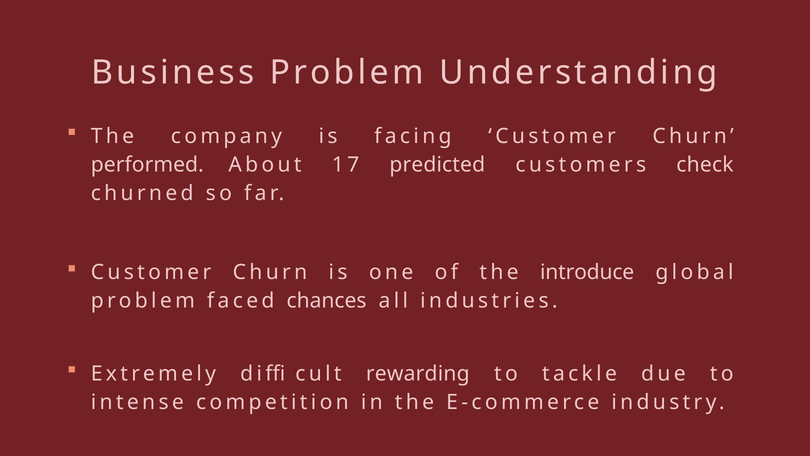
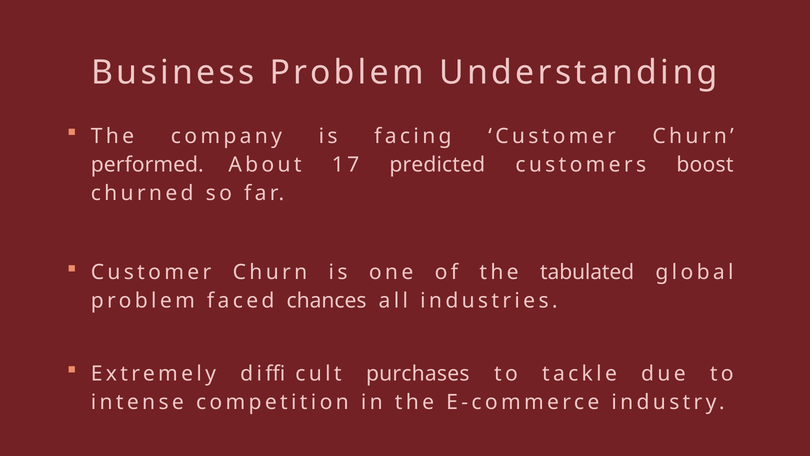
check: check -> boost (705, 165)
introduce: introduce -> tabulated (587, 272)
rewarding: rewarding -> purchases (418, 373)
